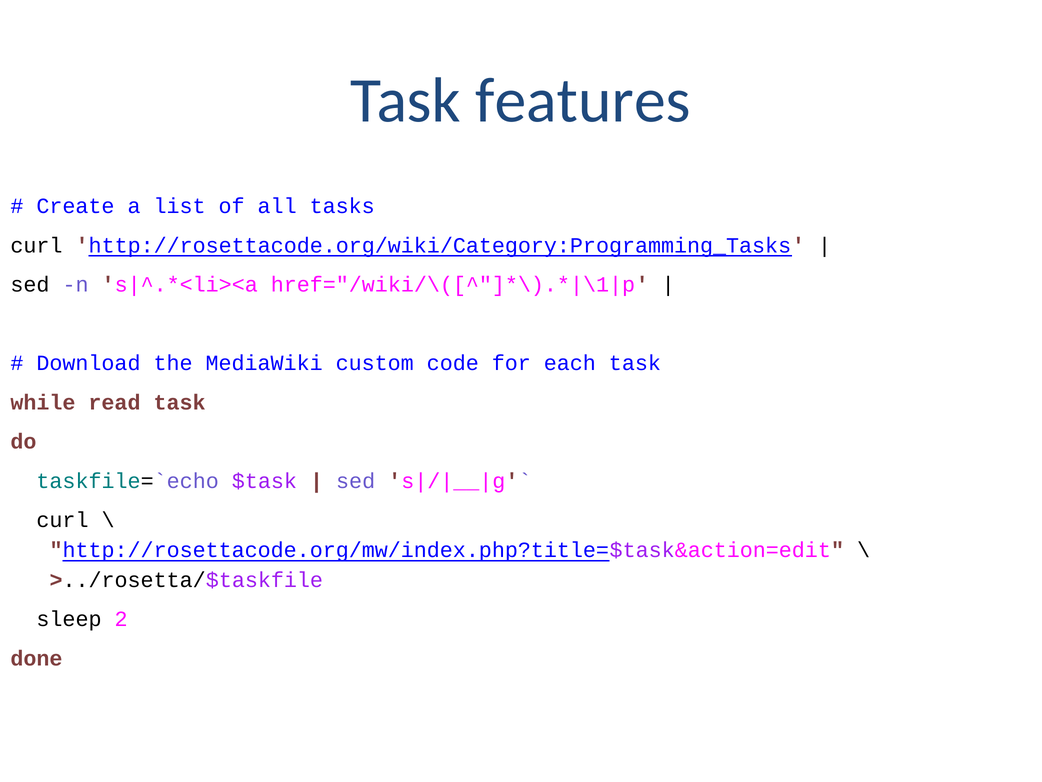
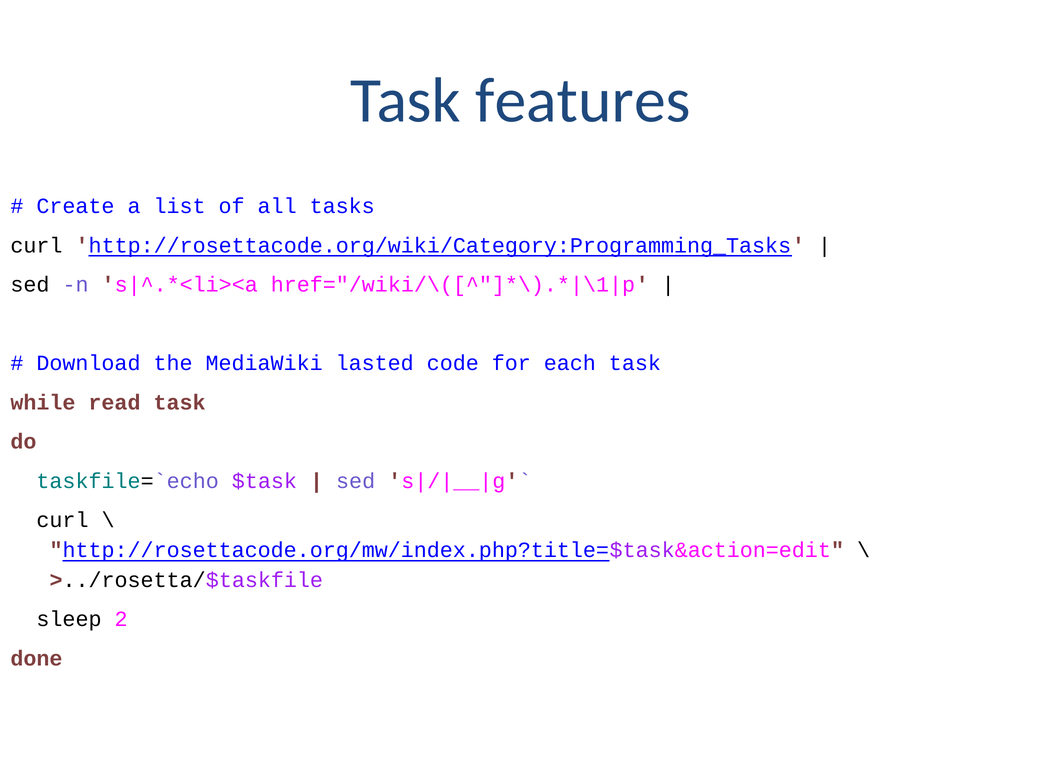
custom: custom -> lasted (375, 363)
